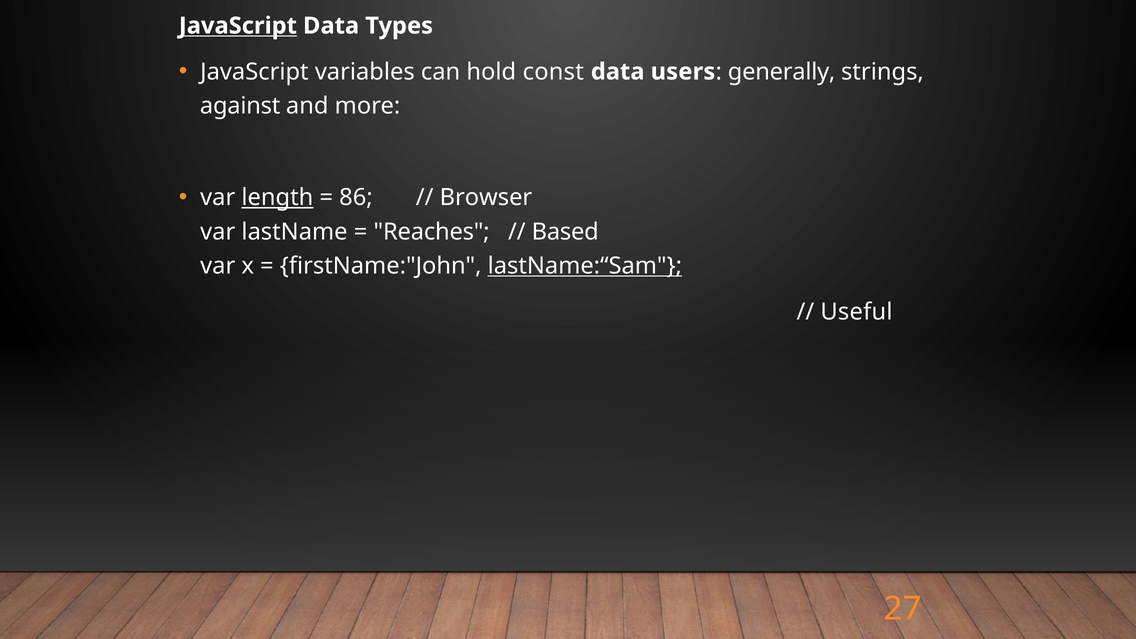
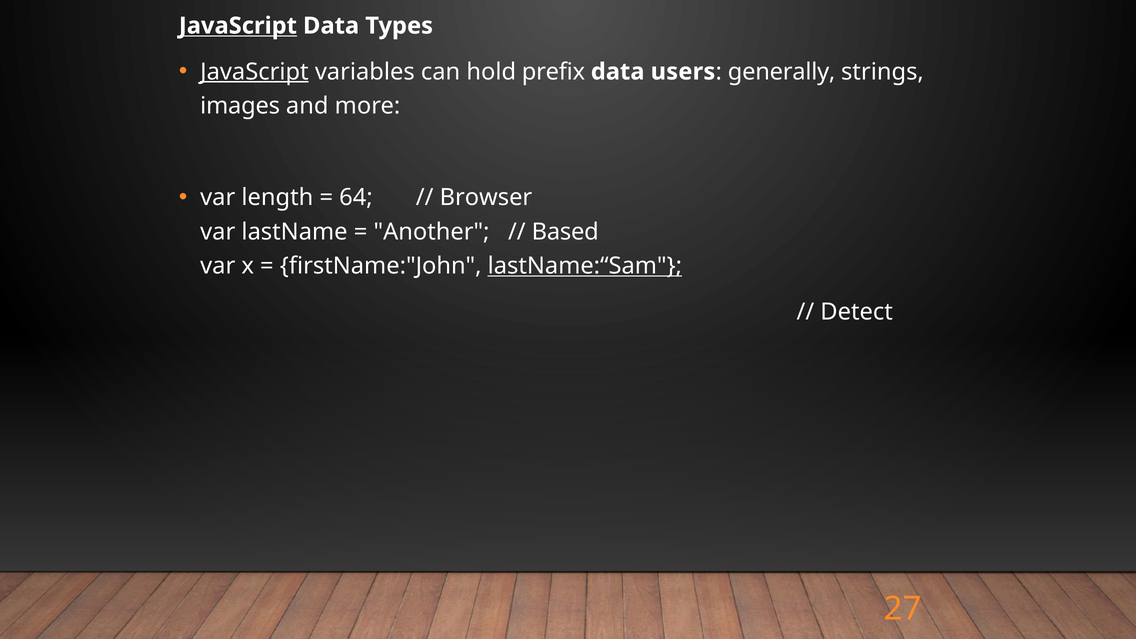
JavaScript underline: none -> present (254, 72)
const: const -> prefix (553, 72)
against: against -> images (240, 106)
length underline: present -> none (277, 198)
86: 86 -> 64 (356, 198)
Reaches: Reaches -> Another (432, 232)
Useful: Useful -> Detect (857, 312)
